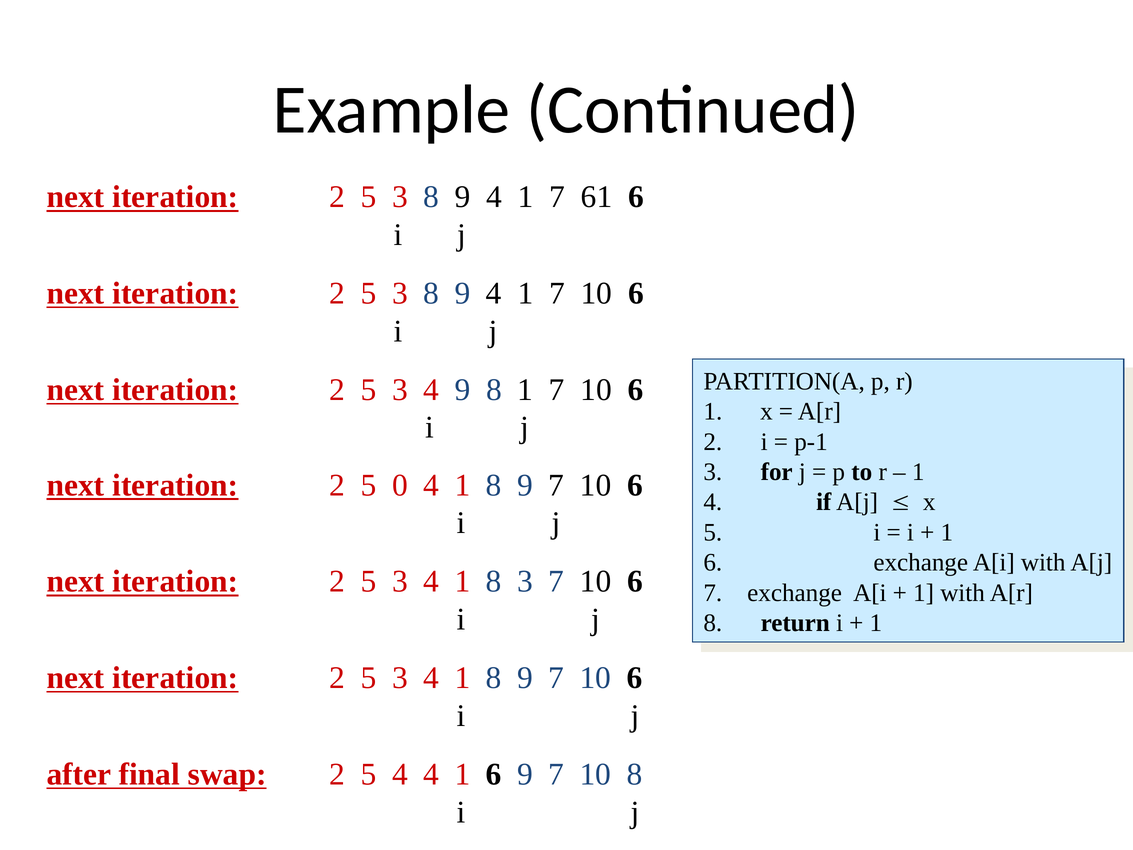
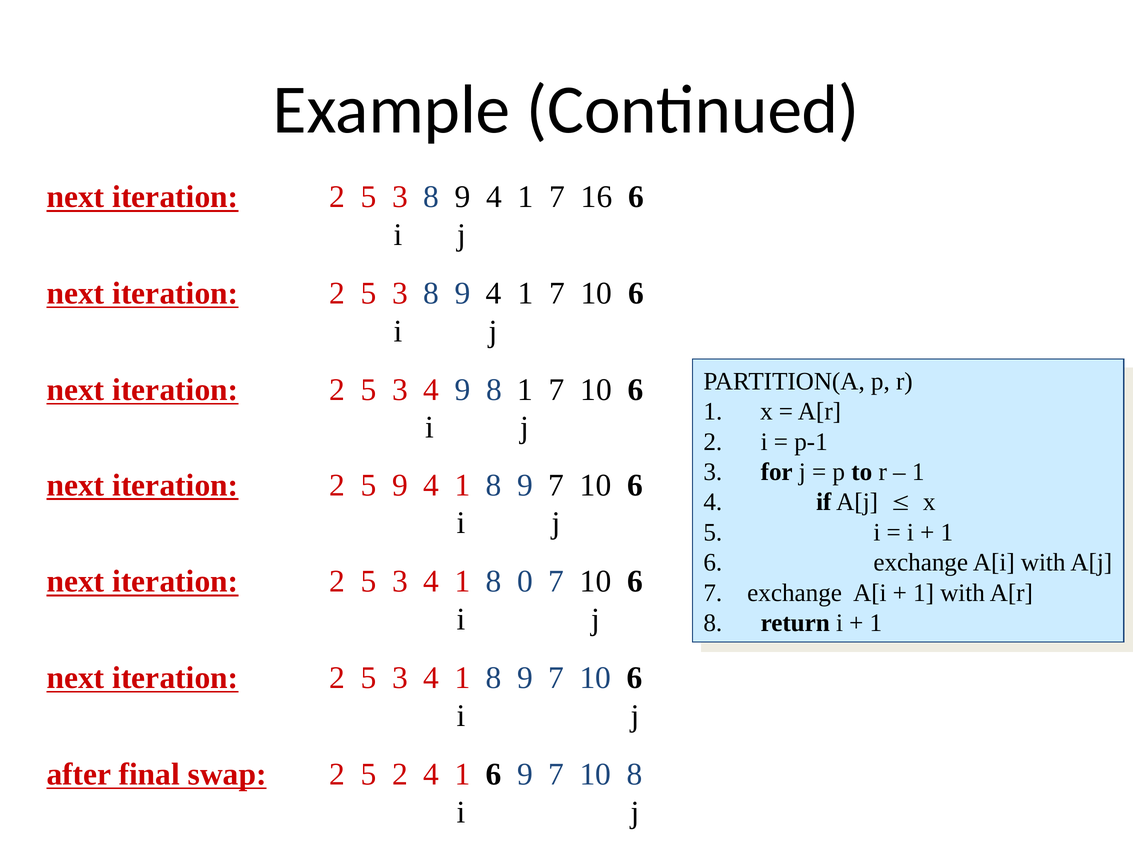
61: 61 -> 16 (596, 197)
5 0: 0 -> 9 (400, 485)
8 3: 3 -> 0 (525, 581)
5 4: 4 -> 2 (400, 774)
